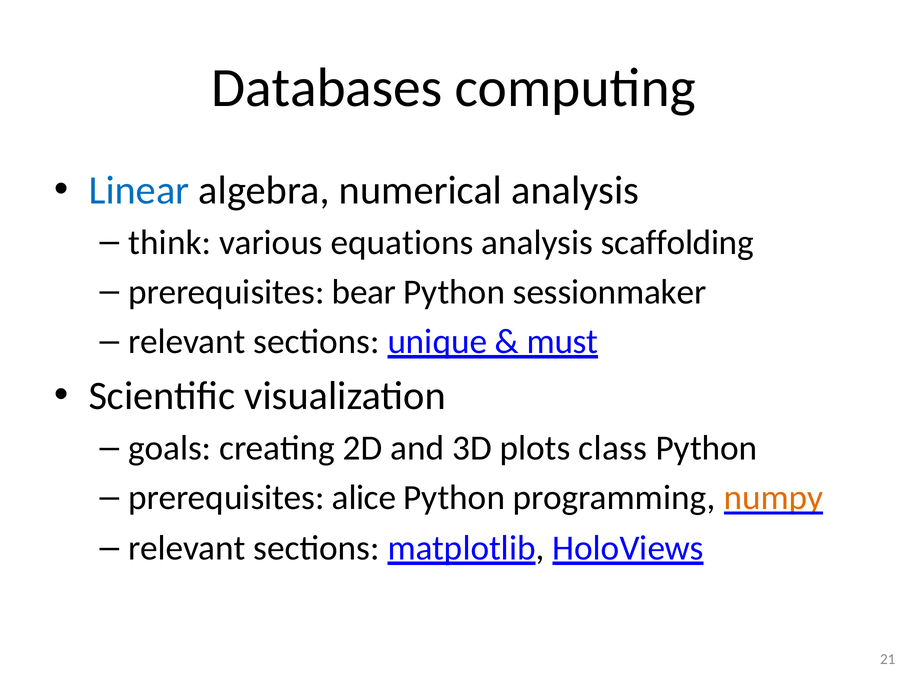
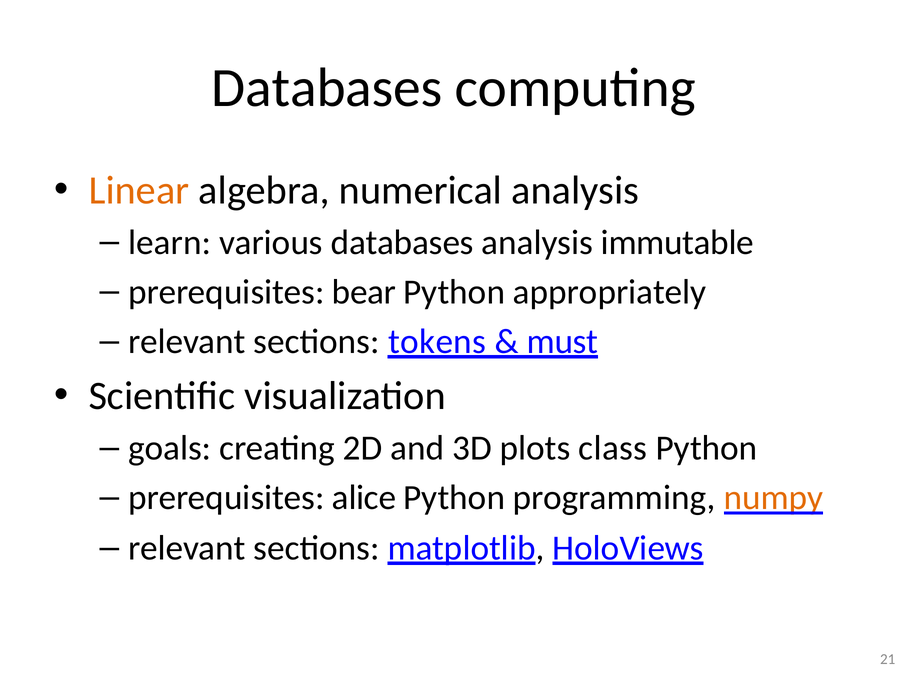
Linear colour: blue -> orange (139, 190)
think: think -> learn (170, 243)
various equations: equations -> databases (402, 243)
scaffolding: scaffolding -> immutable (677, 243)
sessionmaker: sessionmaker -> appropriately (610, 292)
unique: unique -> tokens (437, 342)
